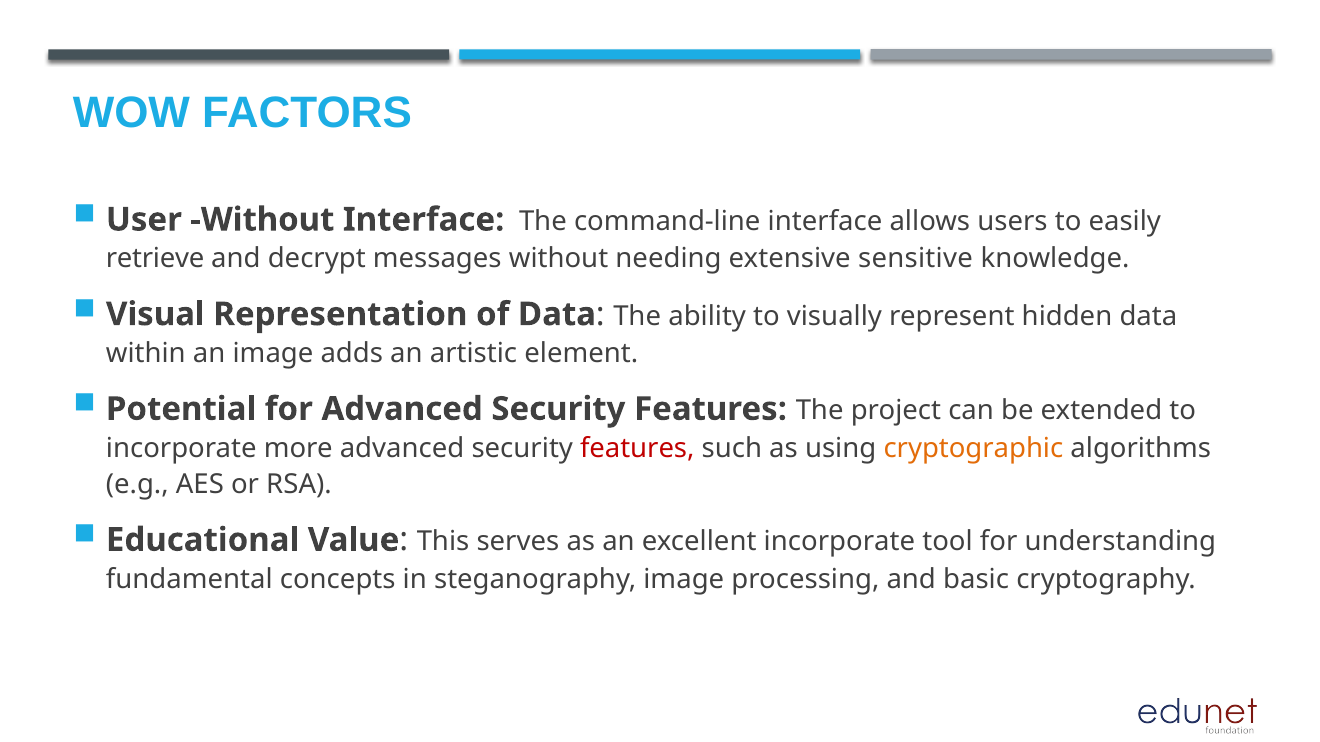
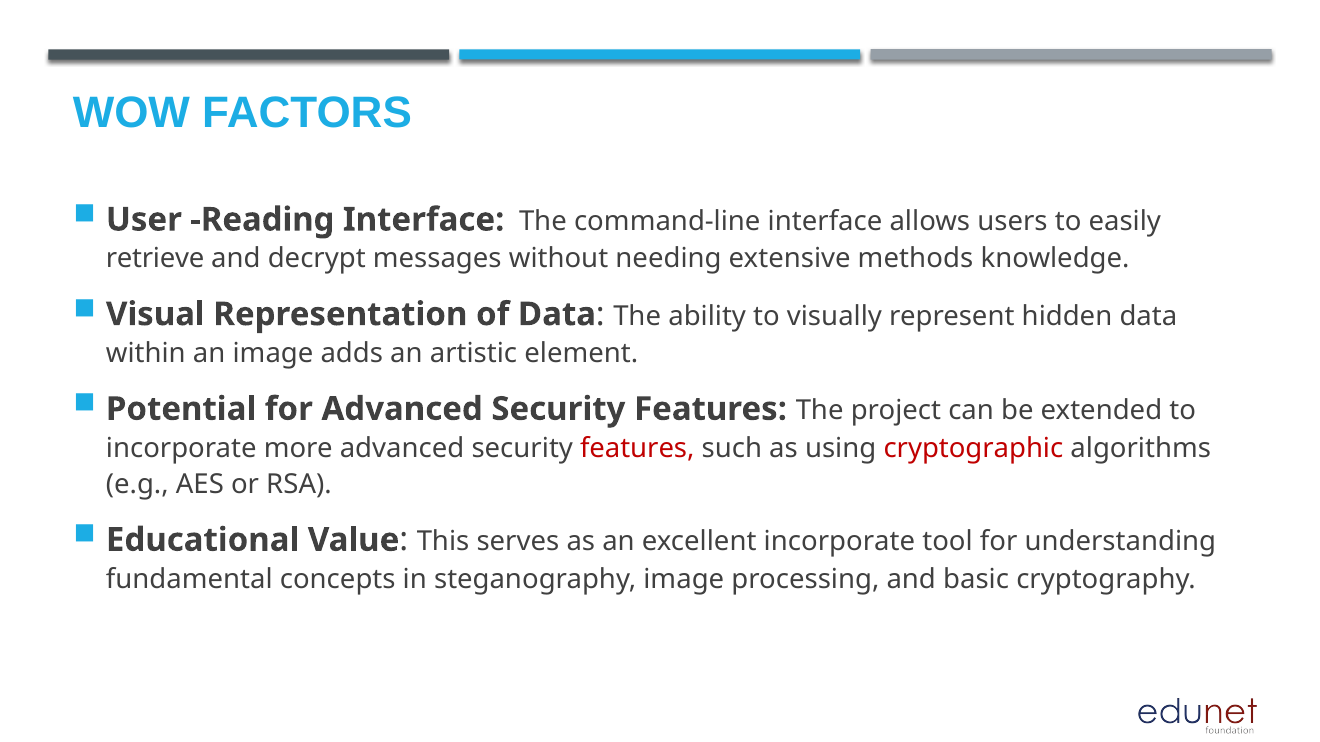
User Without: Without -> Reading (262, 220)
sensitive: sensitive -> methods (916, 259)
cryptographic colour: orange -> red (973, 448)
